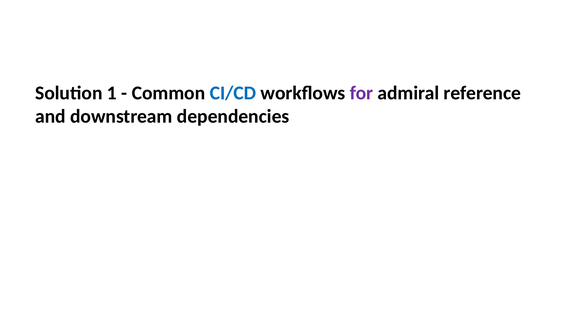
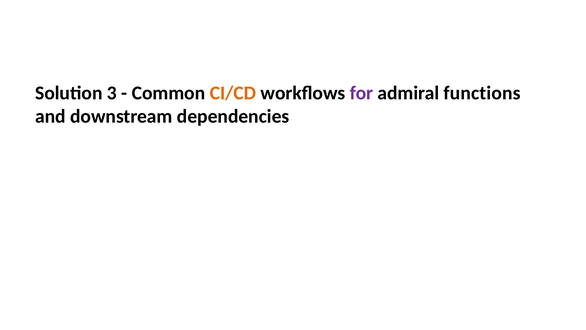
1: 1 -> 3 (112, 93)
CI/CD colour: blue -> orange (233, 93)
reference: reference -> functions (482, 93)
